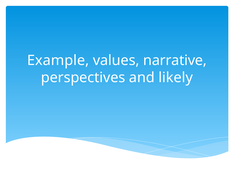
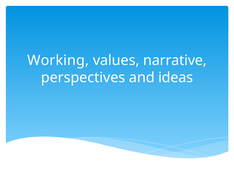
Example: Example -> Working (58, 61)
likely: likely -> ideas (176, 78)
